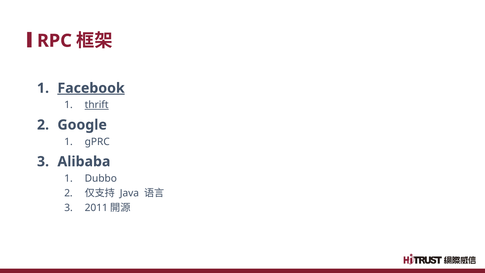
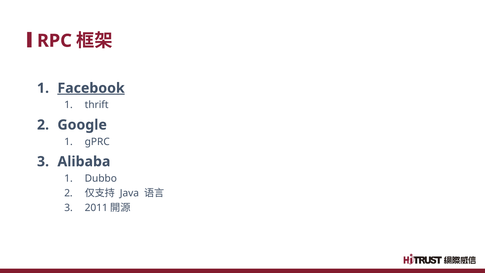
thrift underline: present -> none (97, 105)
